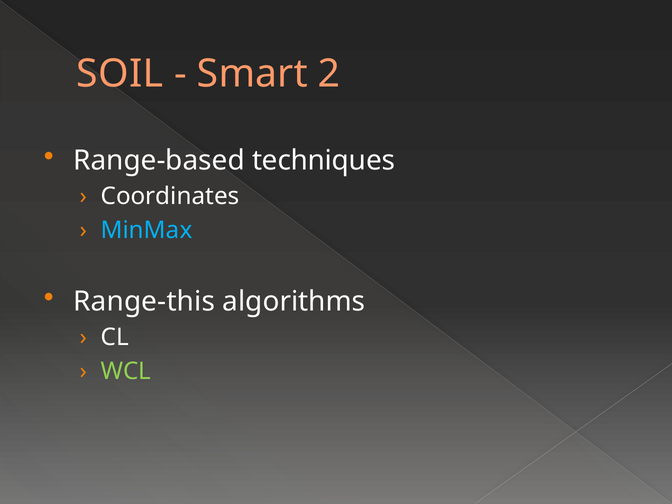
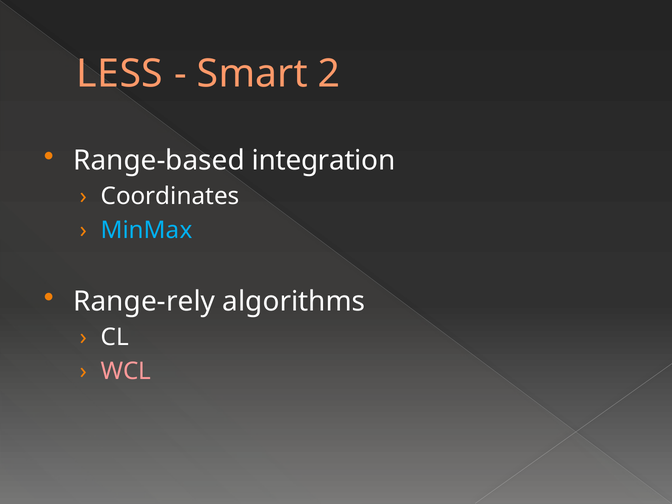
SOIL: SOIL -> LESS (120, 74)
techniques: techniques -> integration (324, 160)
Range-this: Range-this -> Range-rely (144, 301)
WCL colour: light green -> pink (126, 371)
